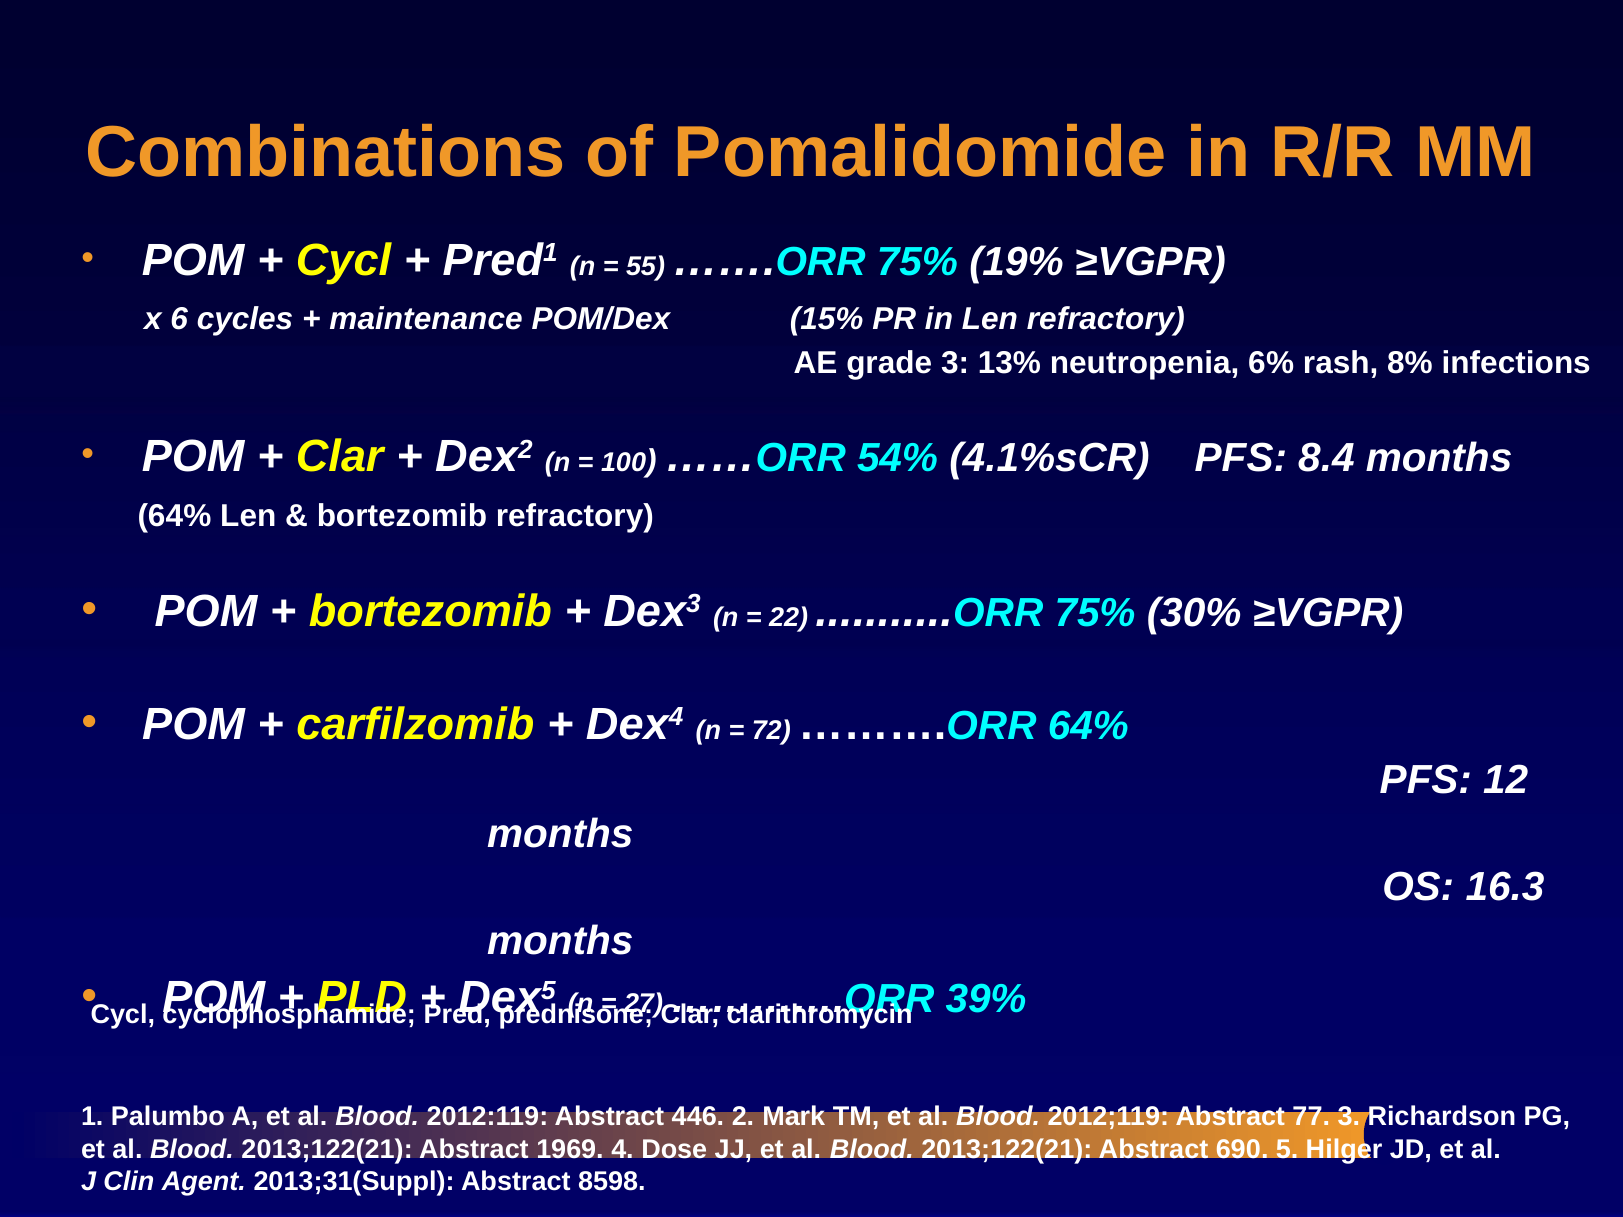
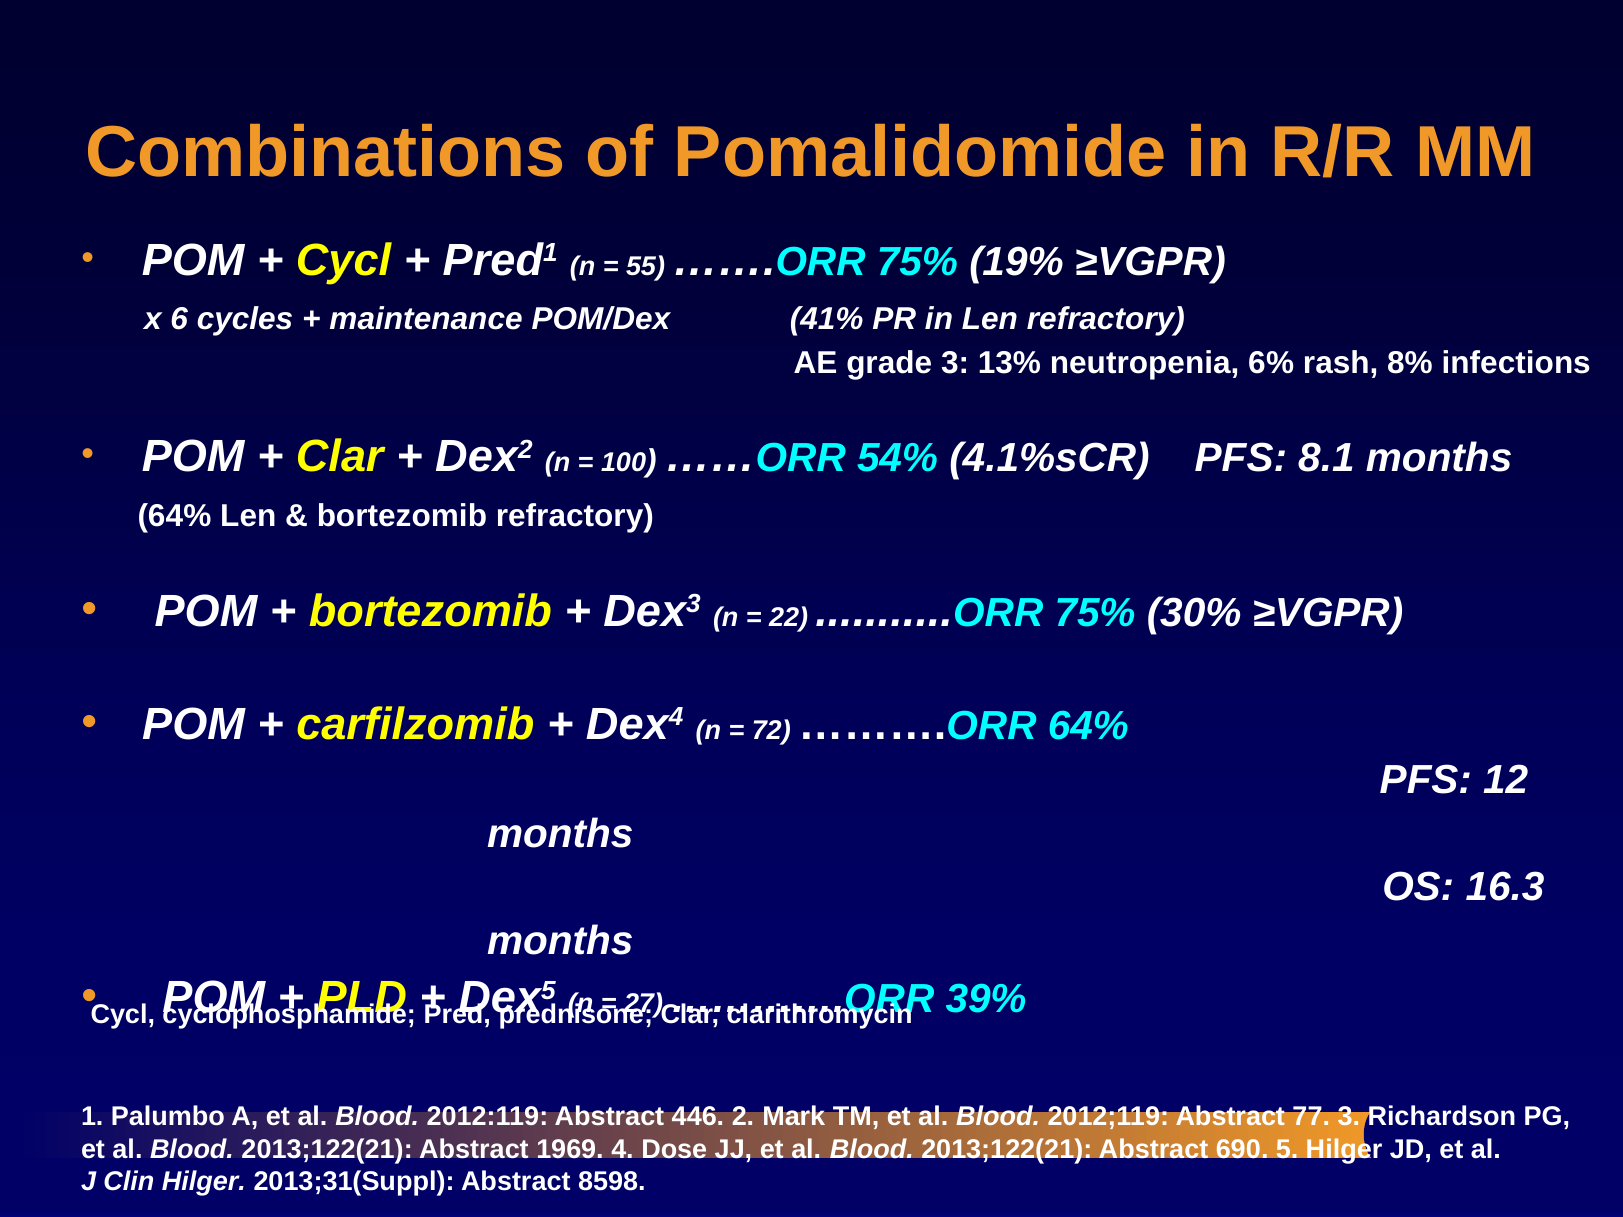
15%: 15% -> 41% (827, 319)
8.4: 8.4 -> 8.1 (1326, 458)
Clin Agent: Agent -> Hilger (204, 1182)
